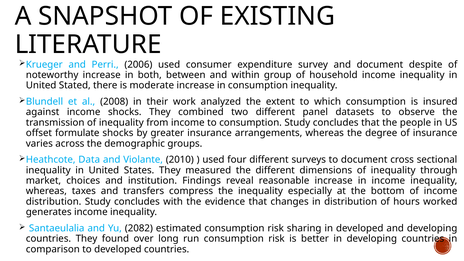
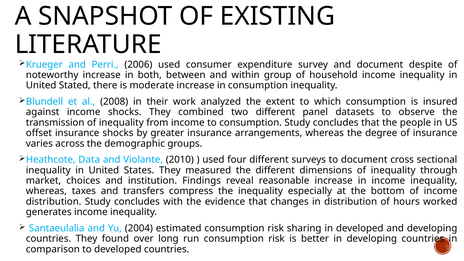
offset formulate: formulate -> insurance (77, 133)
2082: 2082 -> 2004 (139, 228)
